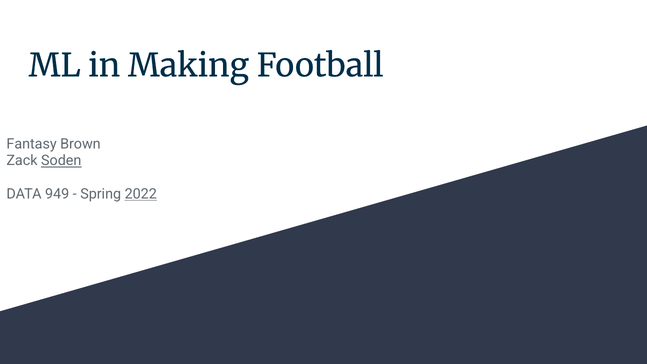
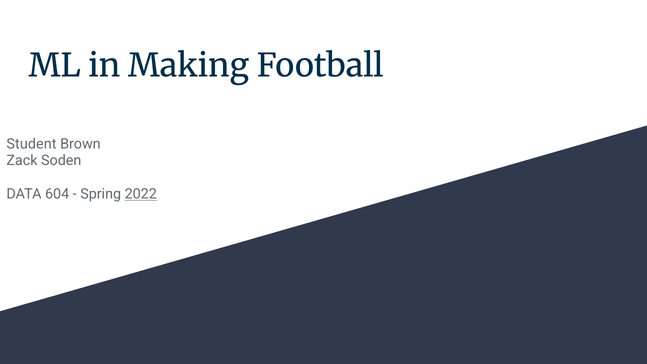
Fantasy: Fantasy -> Student (32, 144)
Soden underline: present -> none (61, 161)
949: 949 -> 604 (57, 194)
